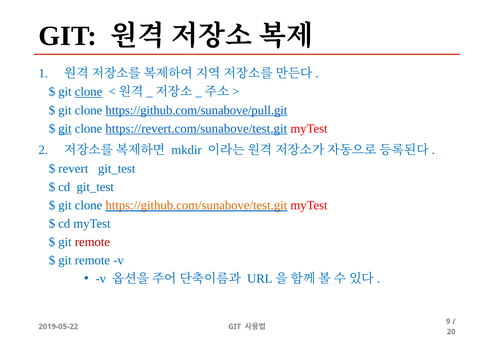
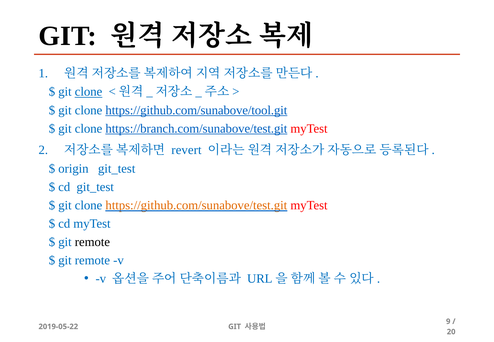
https://github.com/sunabove/pull.git: https://github.com/sunabove/pull.git -> https://github.com/sunabove/tool.git (196, 110)
git underline: present -> none (65, 129)
https://revert.com/sunabove/test.git: https://revert.com/sunabove/test.git -> https://branch.com/sunabove/test.git (196, 129)
mkdir: mkdir -> revert (186, 150)
revert: revert -> origin (73, 168)
remote colour: red -> black (92, 242)
